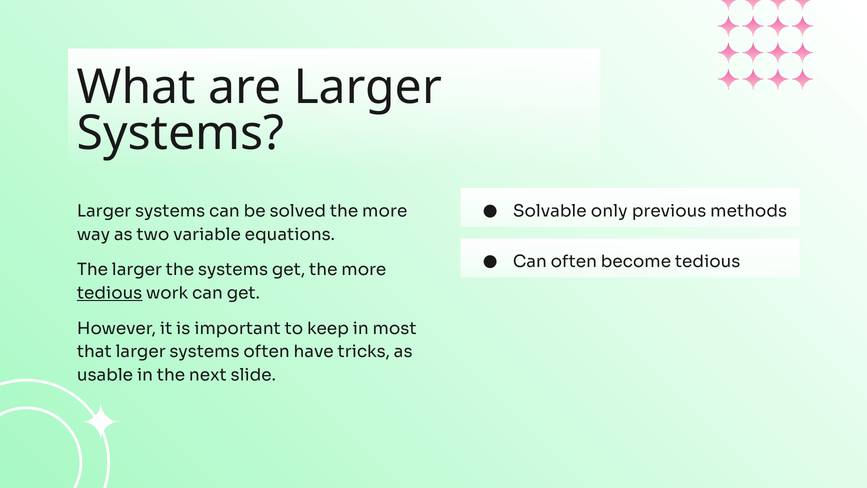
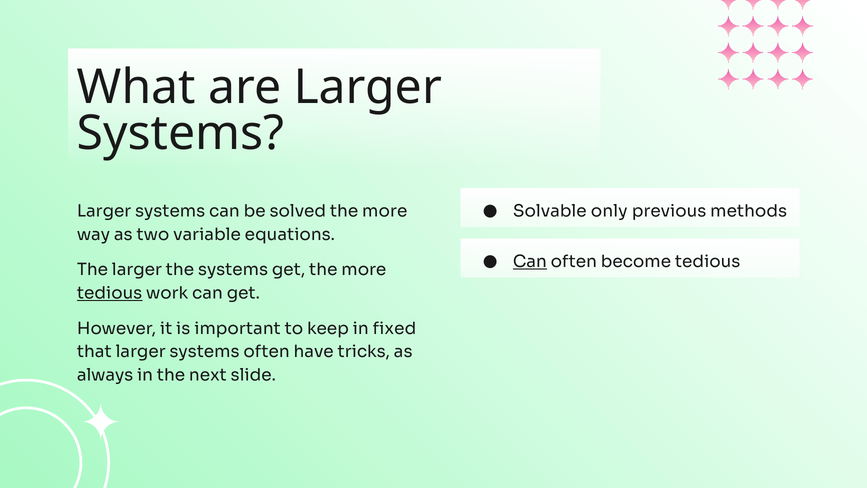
Can underline: none -> present (530, 262)
most: most -> fixed (395, 328)
usable: usable -> always (105, 375)
